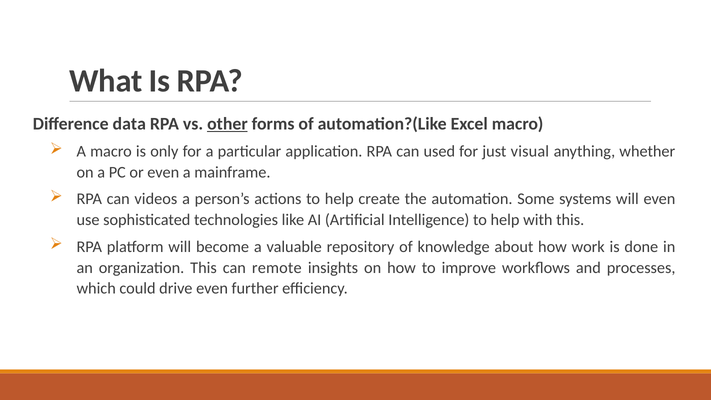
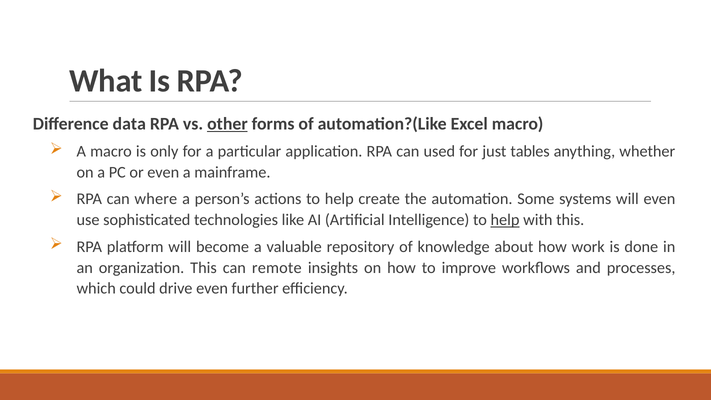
visual: visual -> tables (530, 151)
videos: videos -> where (156, 199)
help underline: none -> present (505, 220)
